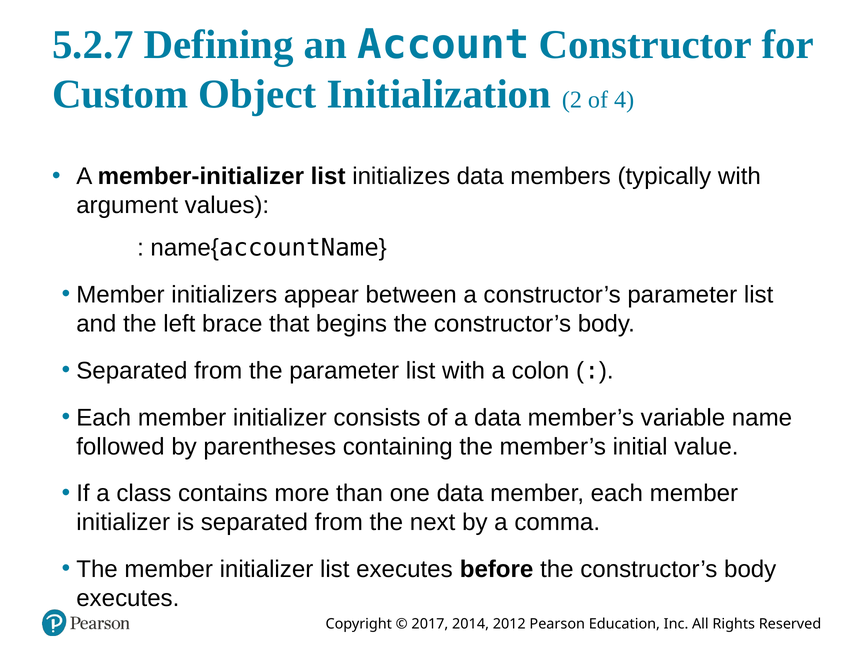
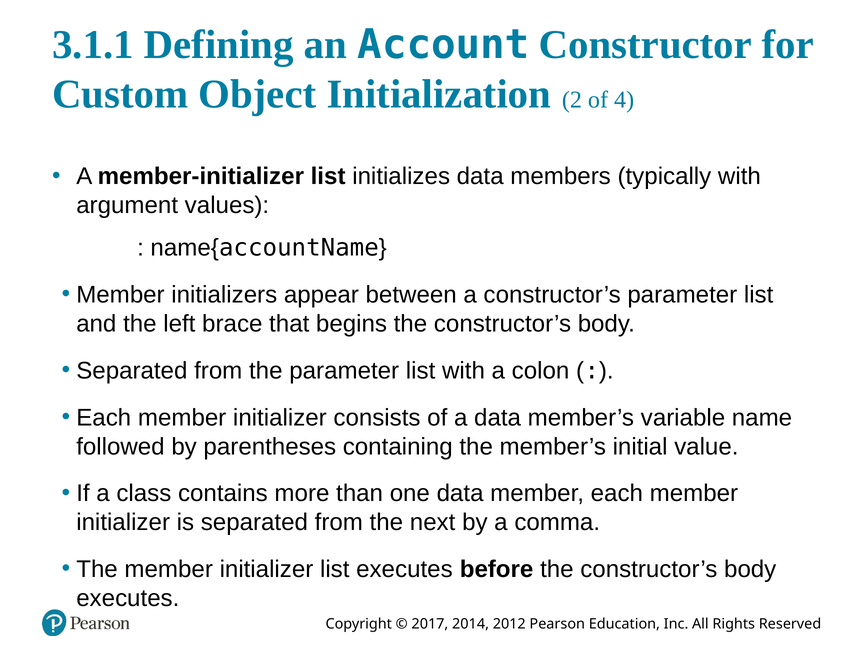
5.2.7: 5.2.7 -> 3.1.1 (93, 45)
